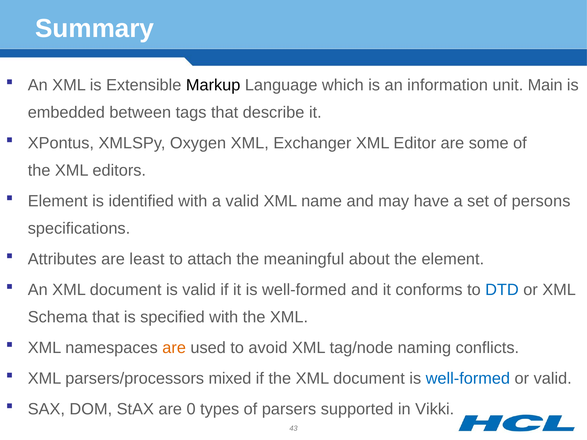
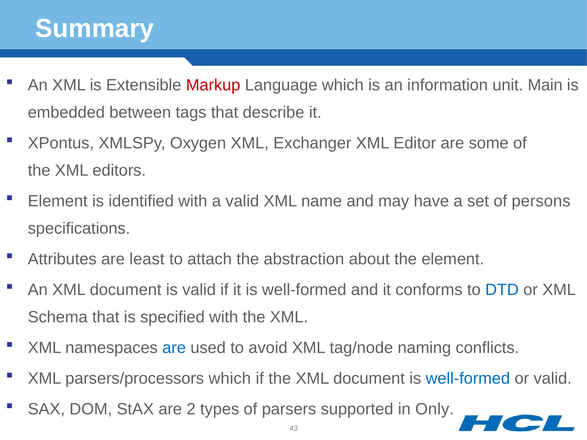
Markup colour: black -> red (213, 85)
meaningful: meaningful -> abstraction (304, 259)
are colour: orange -> blue (174, 348)
parsers/processors mixed: mixed -> which (230, 379)
0: 0 -> 2 (191, 409)
Vikki: Vikki -> Only (435, 409)
